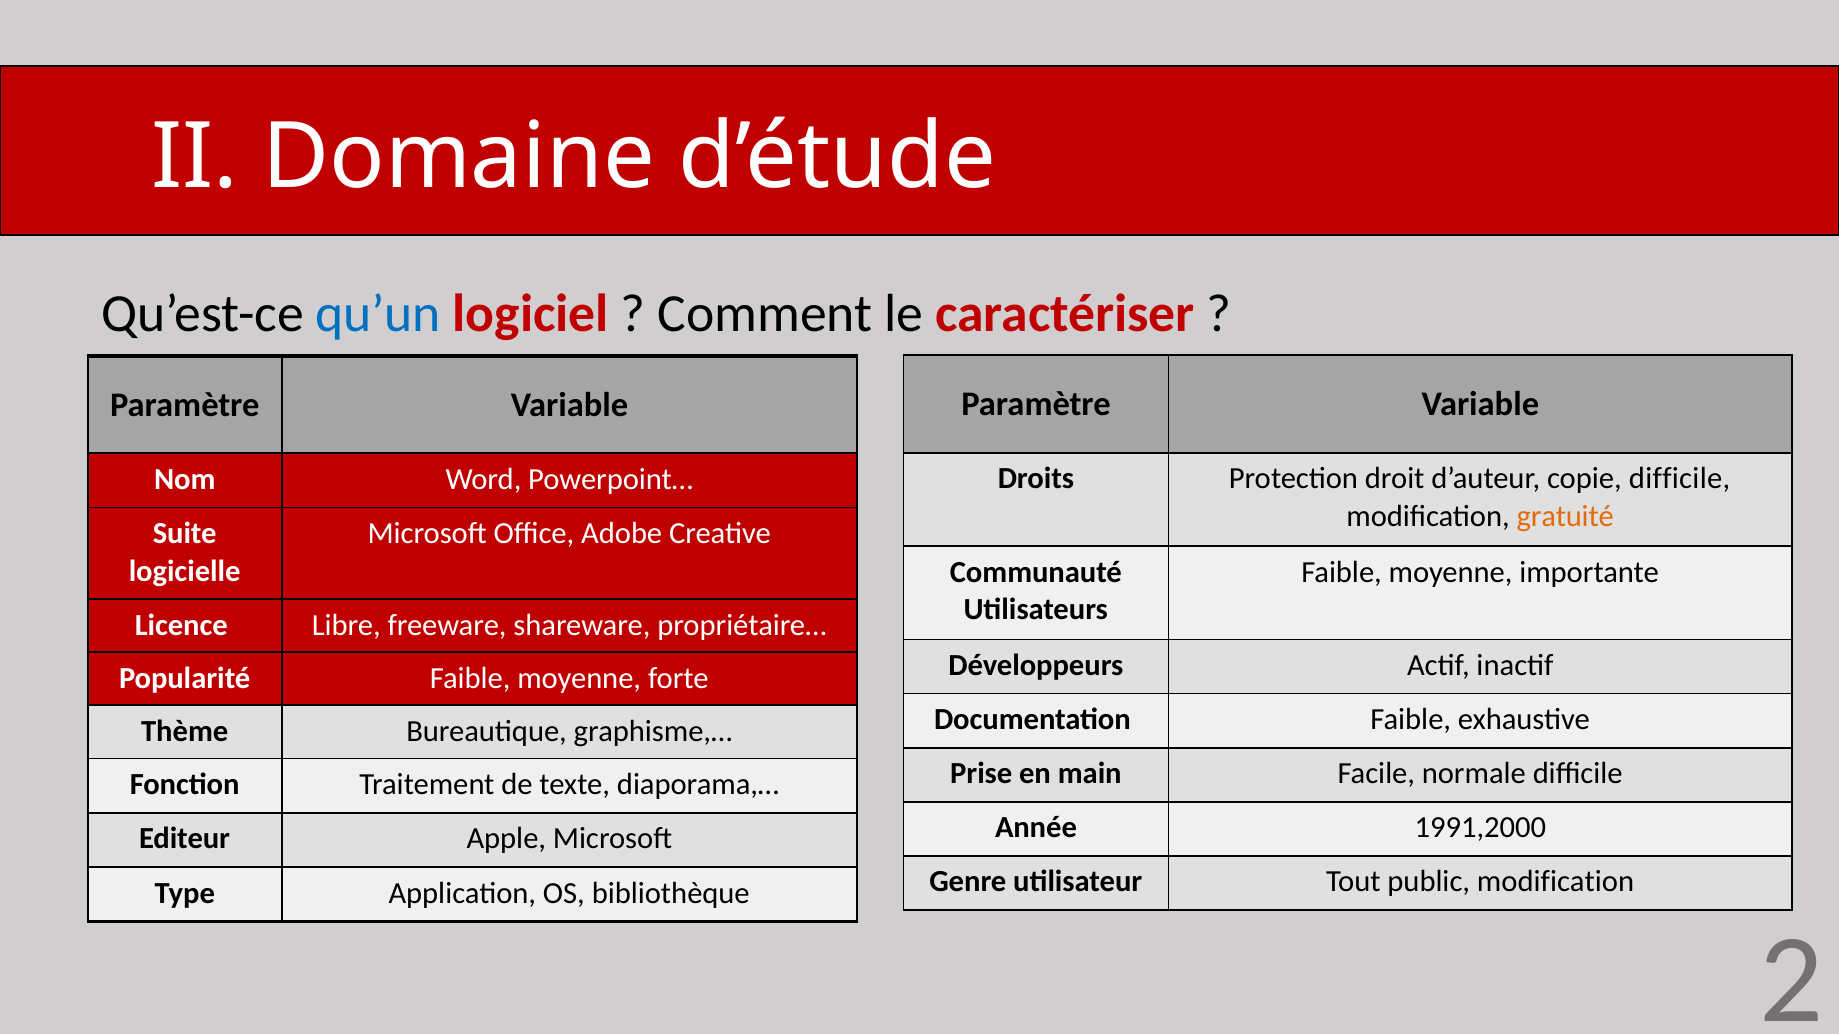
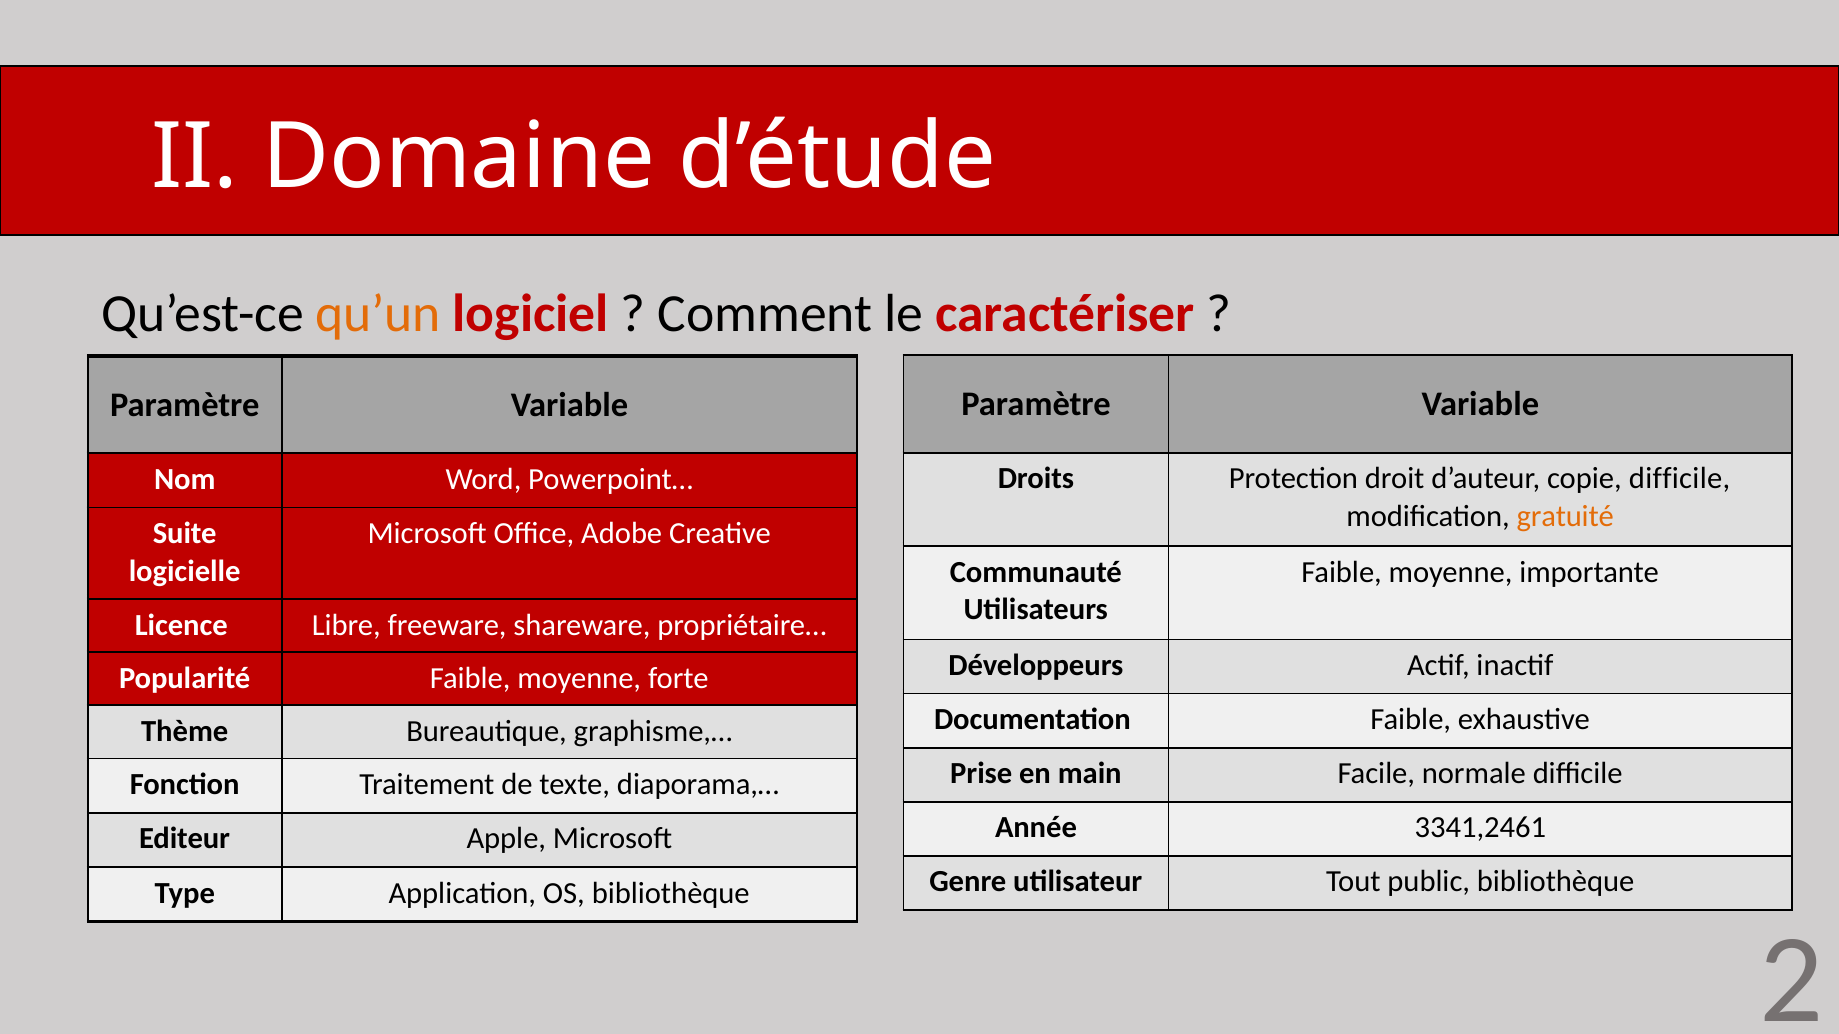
qu’un colour: blue -> orange (378, 314)
1991,2000: 1991,2000 -> 3341,2461 (1480, 828)
public modification: modification -> bibliothèque (1556, 882)
